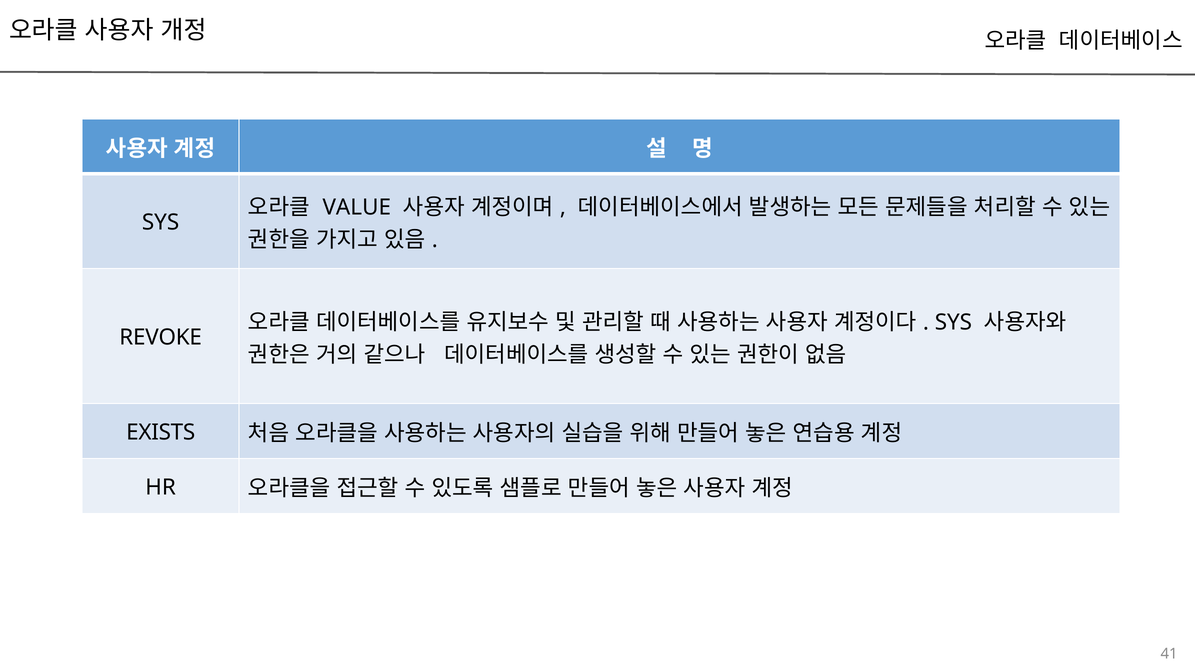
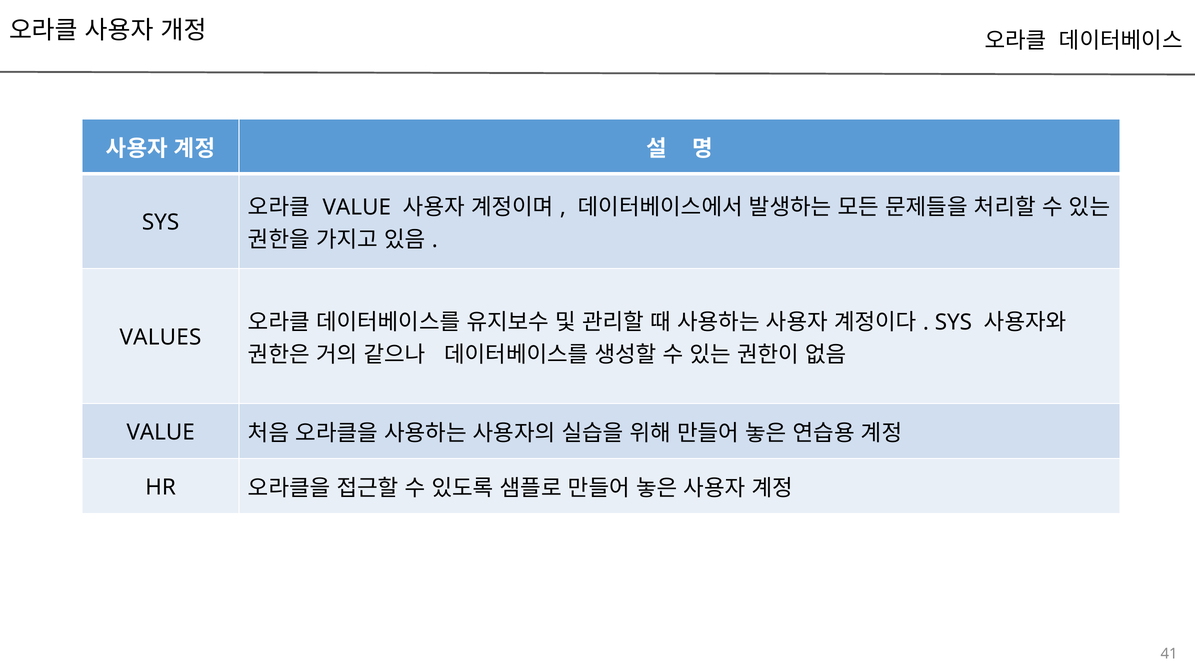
REVOKE: REVOKE -> VALUES (160, 337)
EXISTS: EXISTS -> VALUE (161, 432)
